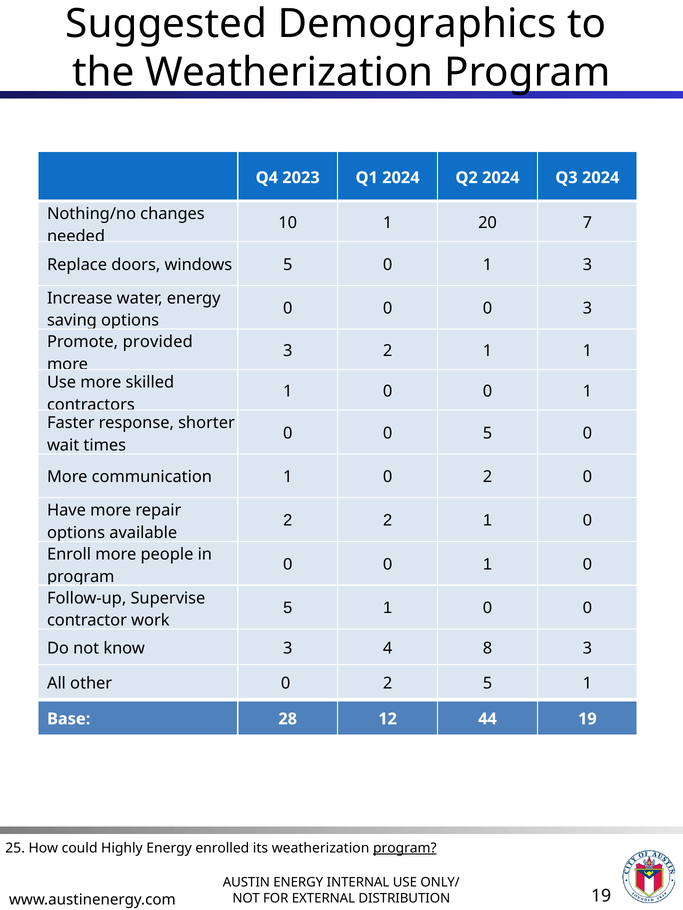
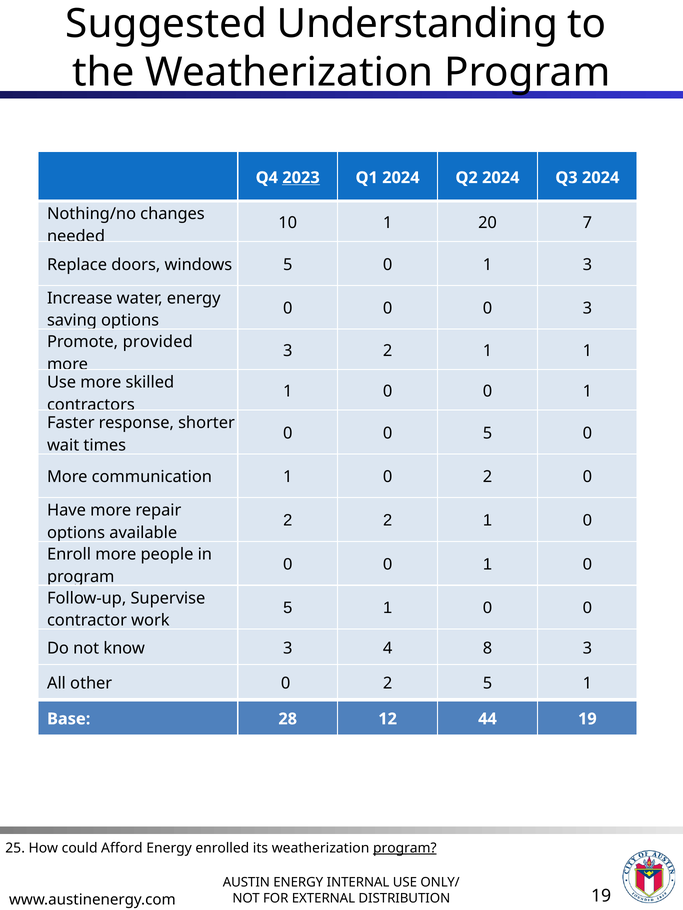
Demographics: Demographics -> Understanding (417, 24)
2023 underline: none -> present (301, 178)
Highly: Highly -> Afford (122, 849)
